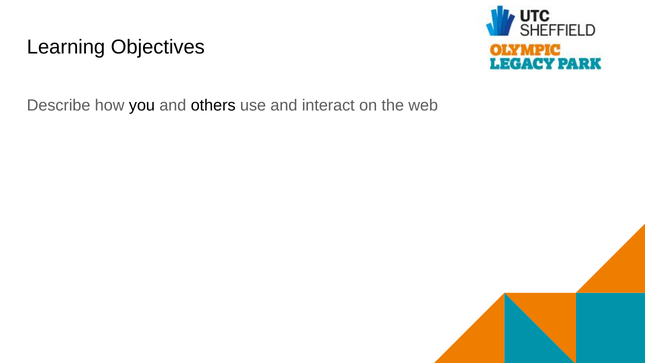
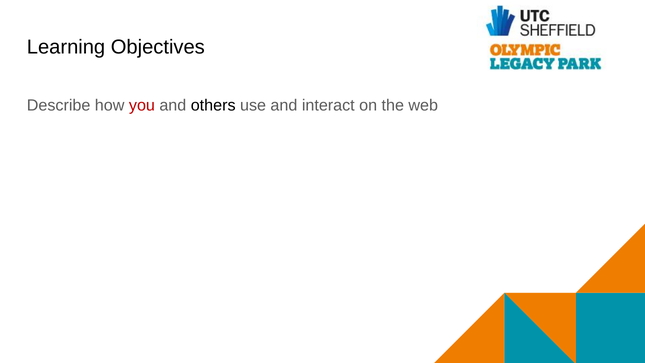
you colour: black -> red (142, 105)
